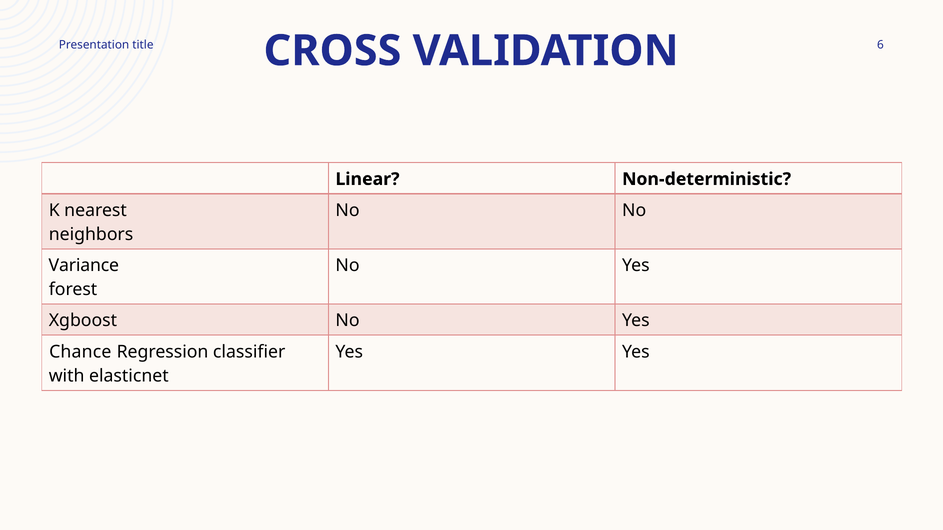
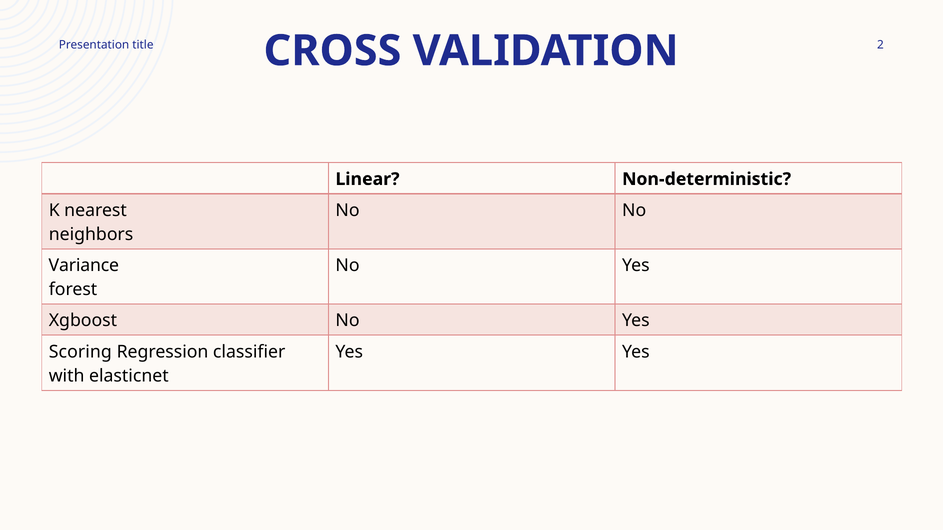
6: 6 -> 2 (880, 45)
Chance: Chance -> Scoring (80, 352)
